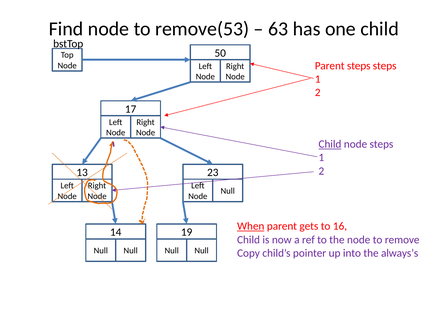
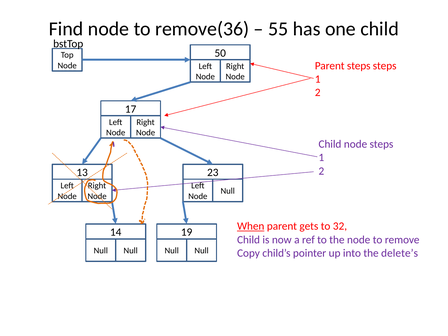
remove(53: remove(53 -> remove(36 (202, 29)
63: 63 -> 55 (278, 29)
Child underline: present -> none (330, 144)
16: 16 -> 32 (340, 226)
always’s: always’s -> delete’s (400, 253)
